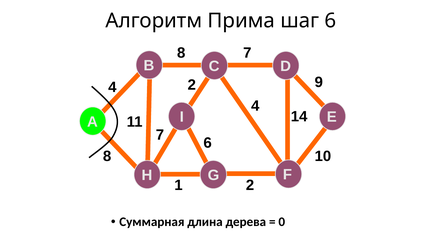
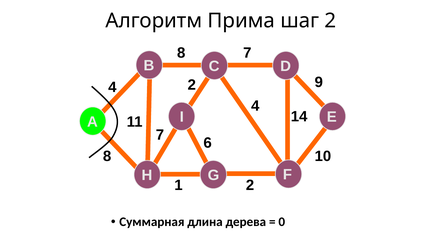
шаг 6: 6 -> 2 (330, 21)
